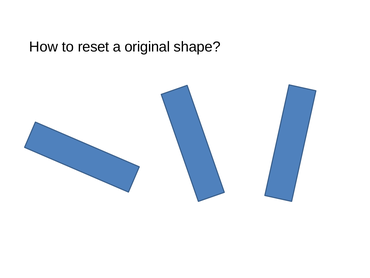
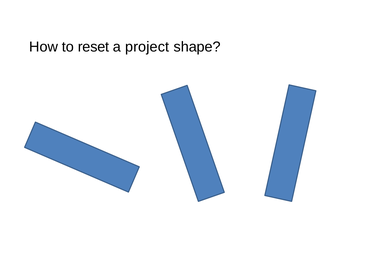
original: original -> project (147, 47)
